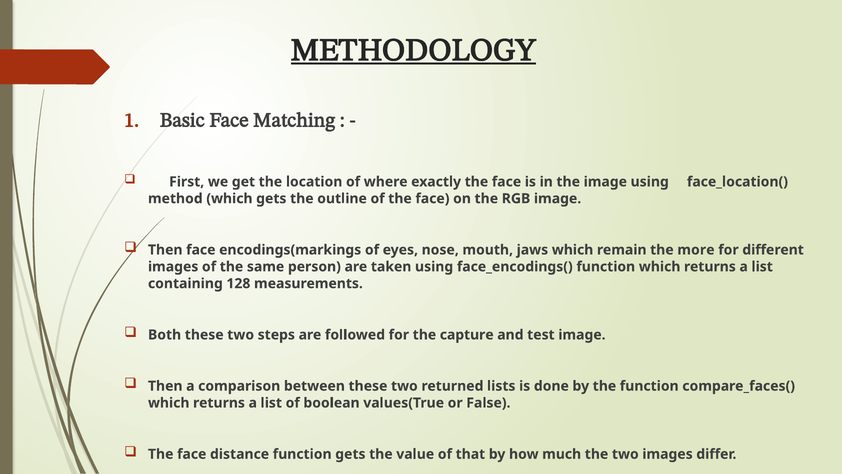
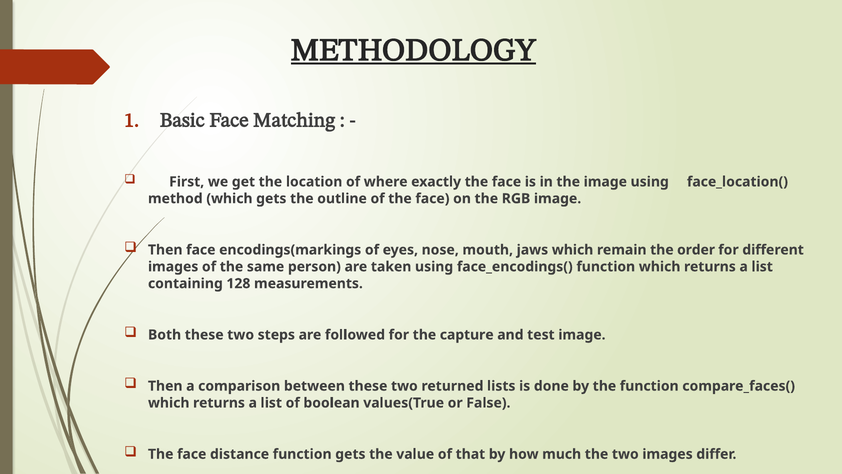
more: more -> order (696, 250)
